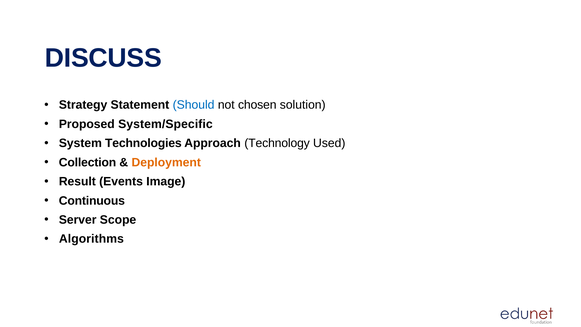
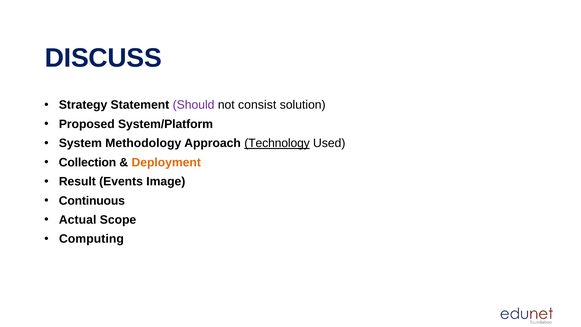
Should colour: blue -> purple (194, 105)
chosen: chosen -> consist (257, 105)
System/Specific: System/Specific -> System/Platform (166, 124)
Technologies: Technologies -> Methodology (143, 143)
Technology underline: none -> present (277, 143)
Server: Server -> Actual (78, 220)
Algorithms: Algorithms -> Computing (91, 239)
